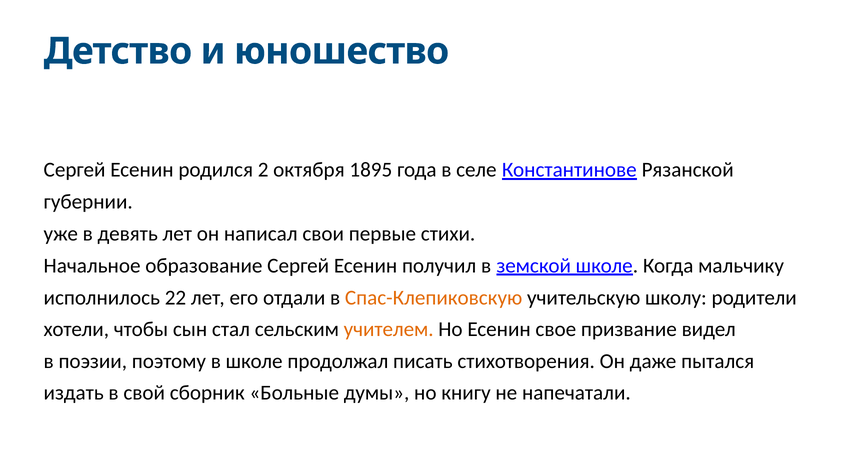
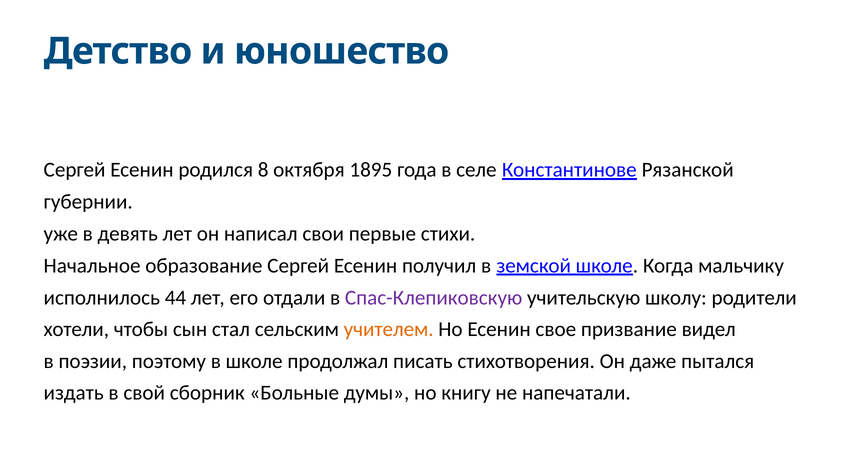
2: 2 -> 8 (263, 170)
22: 22 -> 44 (175, 298)
Спас-Клепиковскую colour: orange -> purple (434, 298)
